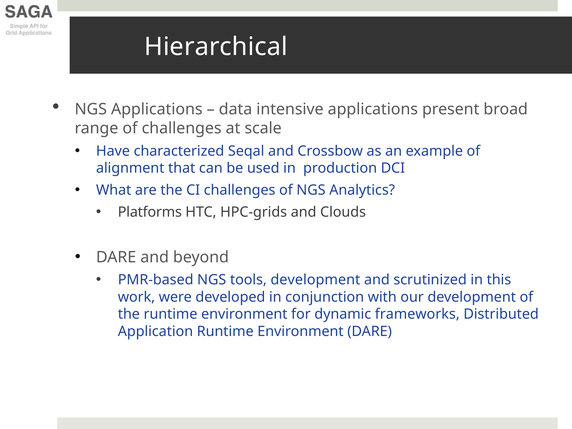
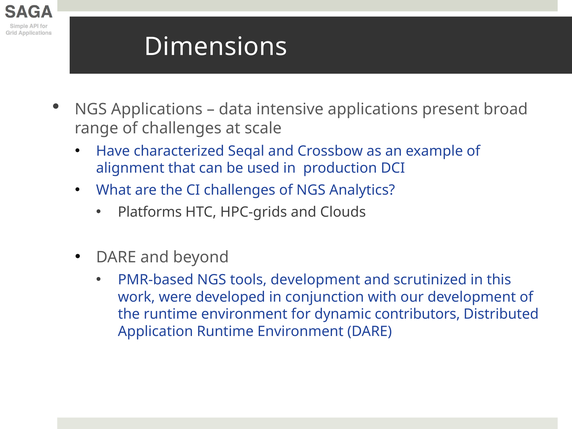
Hierarchical: Hierarchical -> Dimensions (216, 47)
frameworks: frameworks -> contributors (417, 314)
